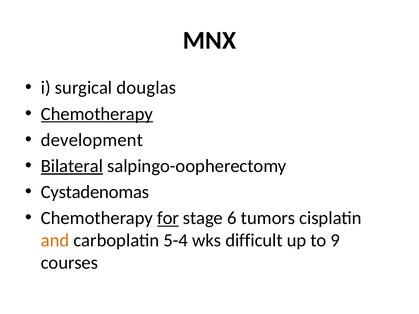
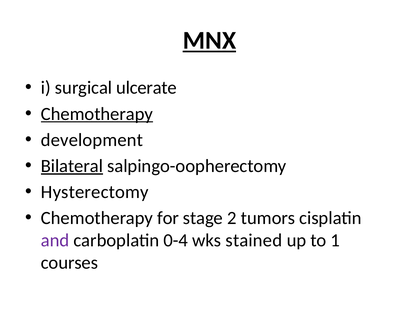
MNX underline: none -> present (209, 41)
douglas: douglas -> ulcerate (147, 88)
Cystadenomas: Cystadenomas -> Hysterectomy (95, 192)
for underline: present -> none (168, 218)
6: 6 -> 2 (232, 218)
and colour: orange -> purple (55, 241)
5-4: 5-4 -> 0-4 (176, 241)
difficult: difficult -> stained (254, 241)
9: 9 -> 1 (335, 241)
